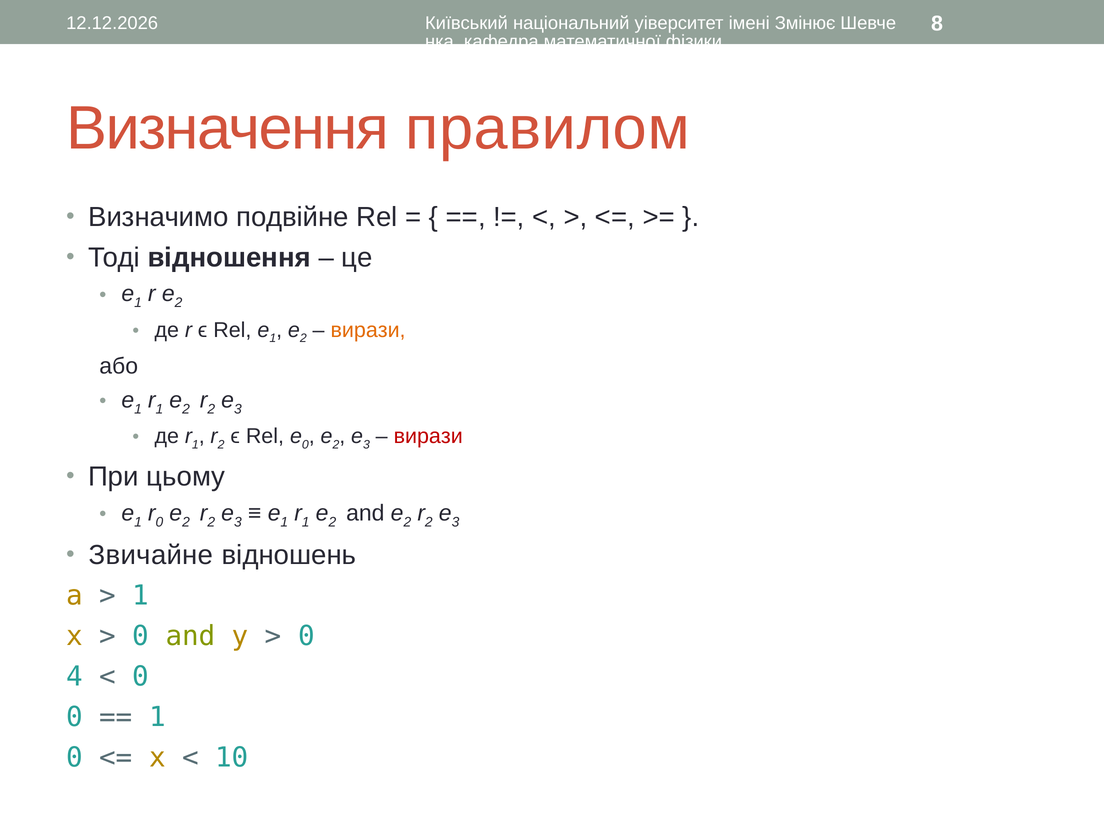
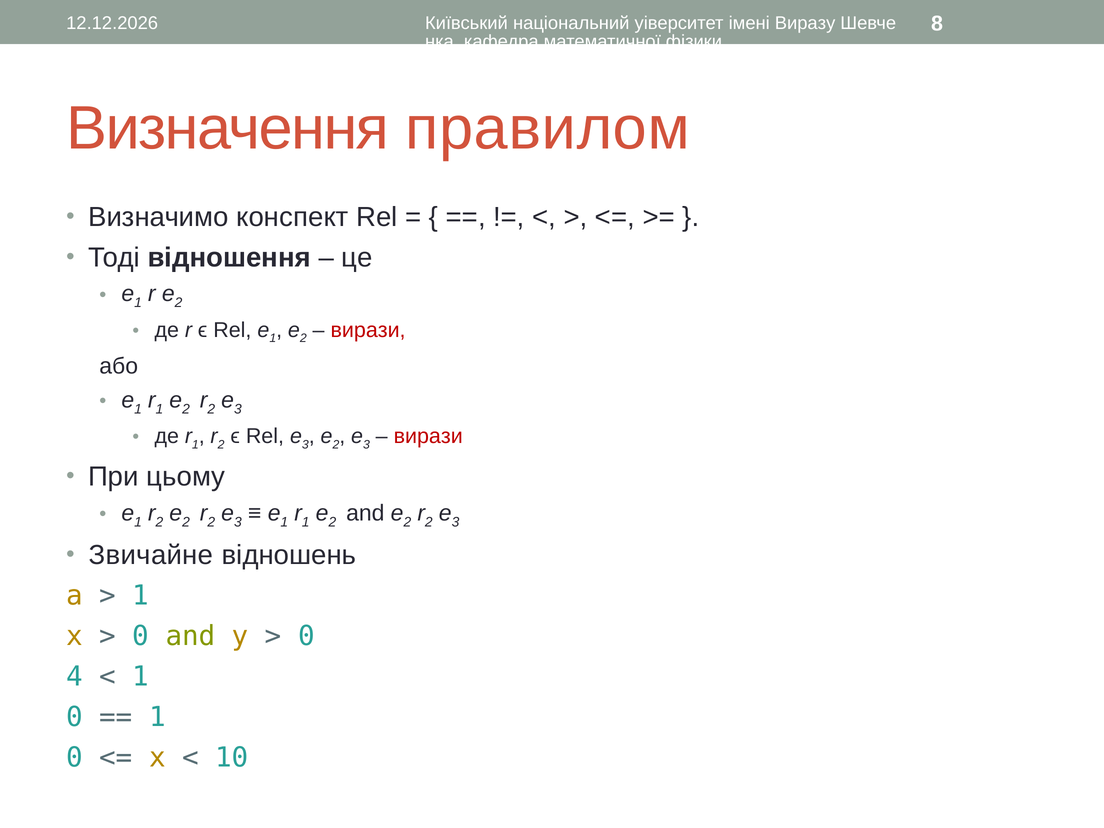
Змінює: Змінює -> Виразу (805, 23)
подвійне: подвійне -> конспект (292, 217)
вирази colour: orange -> red (368, 330)
0: 0 -> 3 (305, 445)
1 r 0: 0 -> 2 (159, 522)
0: 0 -> 1 (141, 677)
